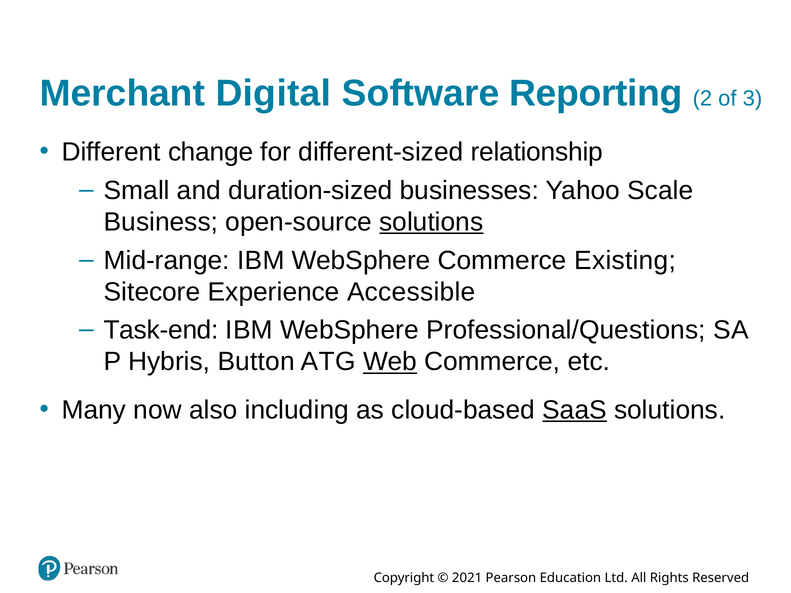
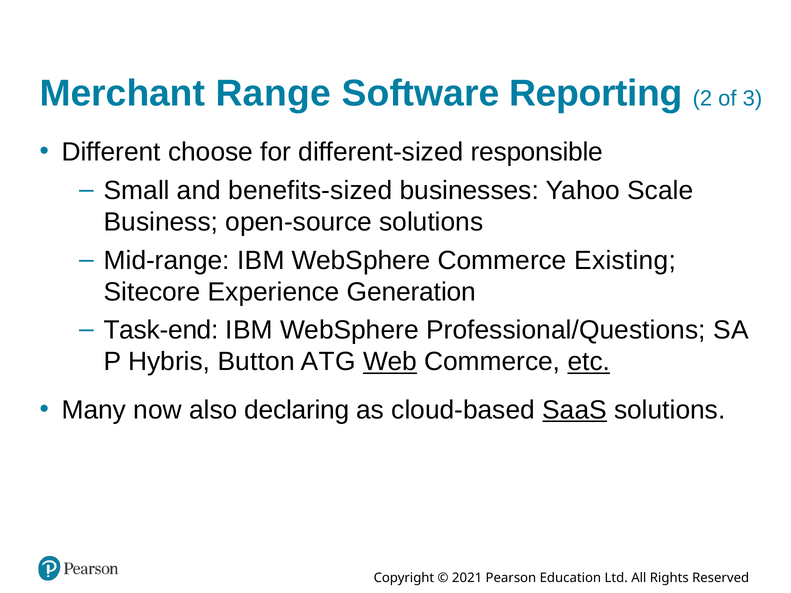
Digital: Digital -> Range (273, 94)
change: change -> choose (211, 152)
relationship: relationship -> responsible (537, 152)
duration-sized: duration-sized -> benefits-sized (310, 191)
solutions underline: present -> none (431, 222)
Accessible: Accessible -> Generation (411, 292)
etc underline: none -> present (589, 362)
including: including -> declaring (297, 410)
